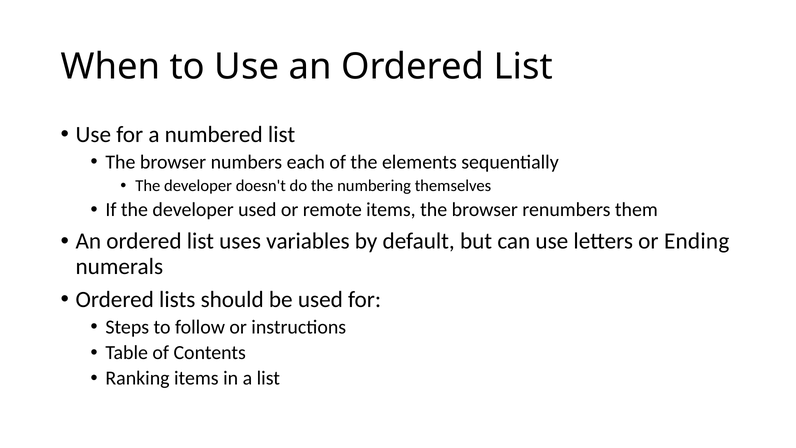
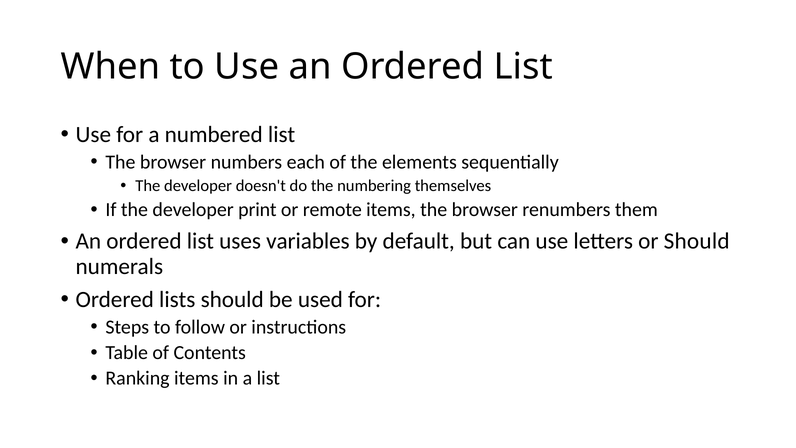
developer used: used -> print (257, 210)
or Ending: Ending -> Should (697, 241)
